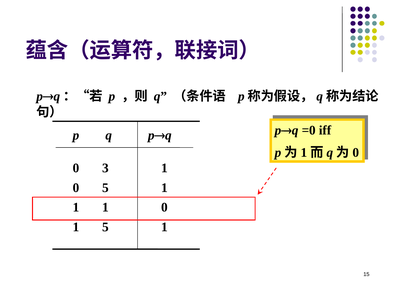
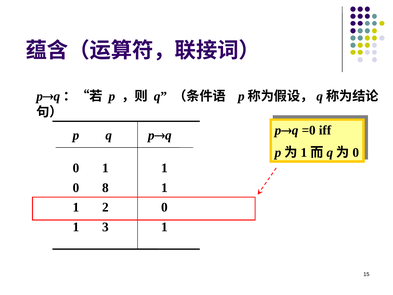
3: 3 -> 1 (105, 168)
0 5: 5 -> 8 (105, 188)
1: 1 -> 2 (105, 207)
1 5: 5 -> 3 (105, 227)
